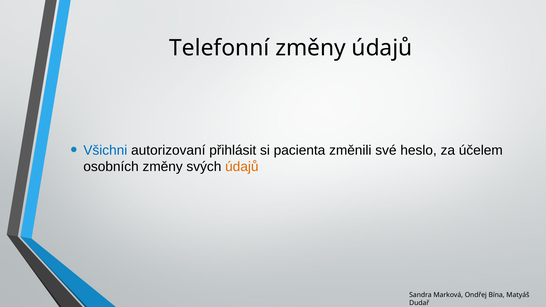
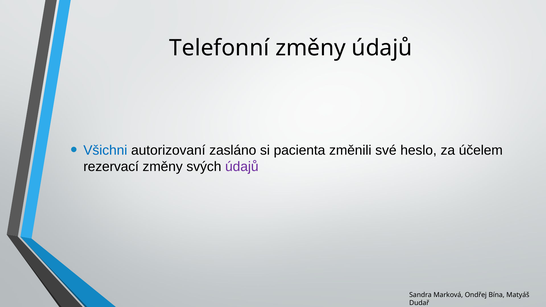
přihlásit: přihlásit -> zasláno (233, 150)
osobních: osobních -> rezervací (111, 167)
údajů colour: orange -> purple (242, 167)
